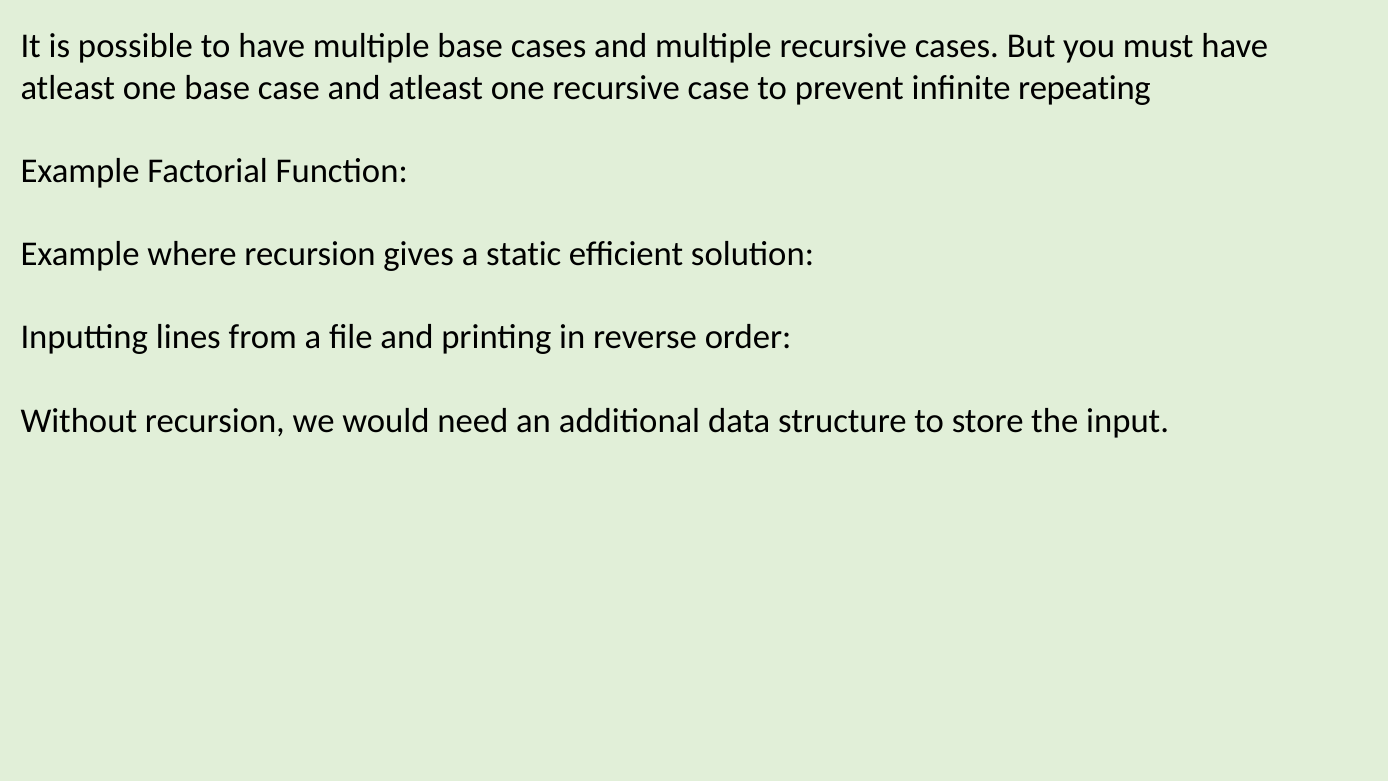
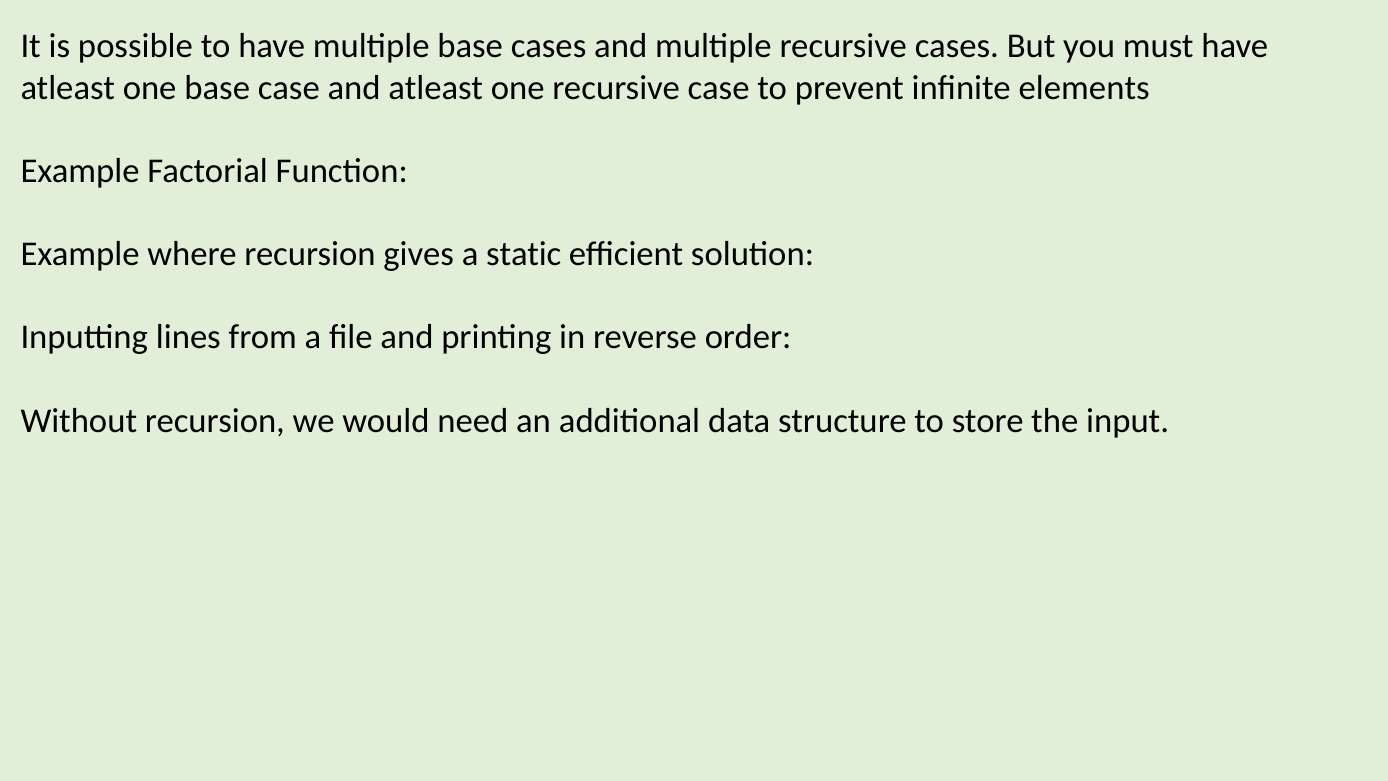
repeating: repeating -> elements (1084, 88)
